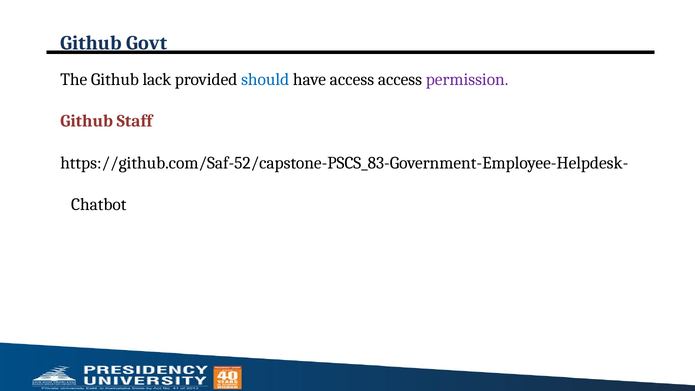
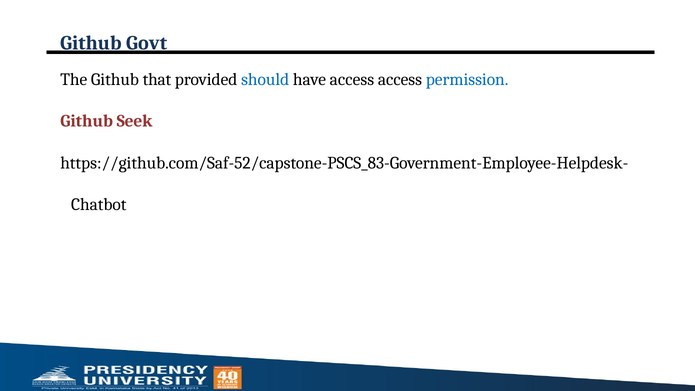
lack: lack -> that (157, 79)
permission colour: purple -> blue (467, 79)
Staff: Staff -> Seek (135, 121)
